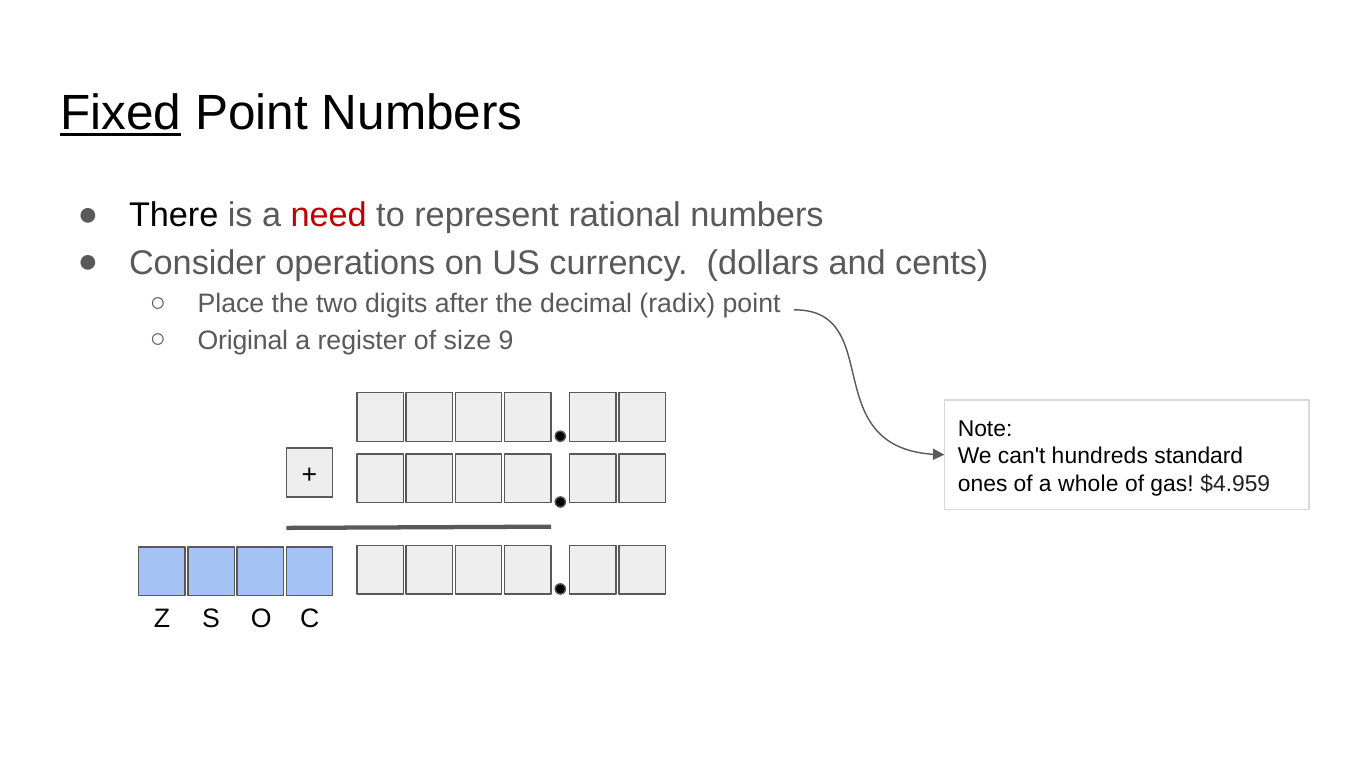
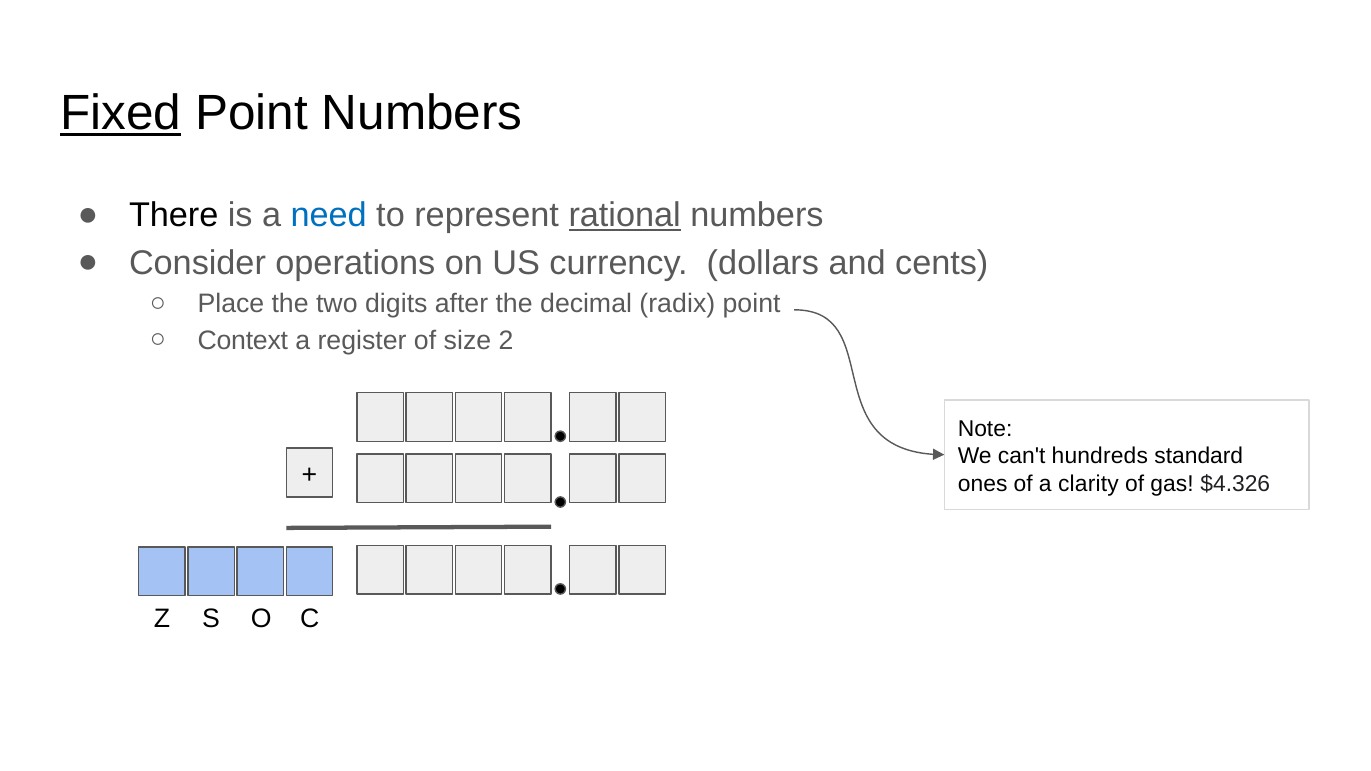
need colour: red -> blue (329, 216)
rational underline: none -> present (625, 216)
Original: Original -> Context (243, 341)
9: 9 -> 2 (506, 341)
whole: whole -> clarity (1088, 484)
$4.959: $4.959 -> $4.326 (1235, 484)
